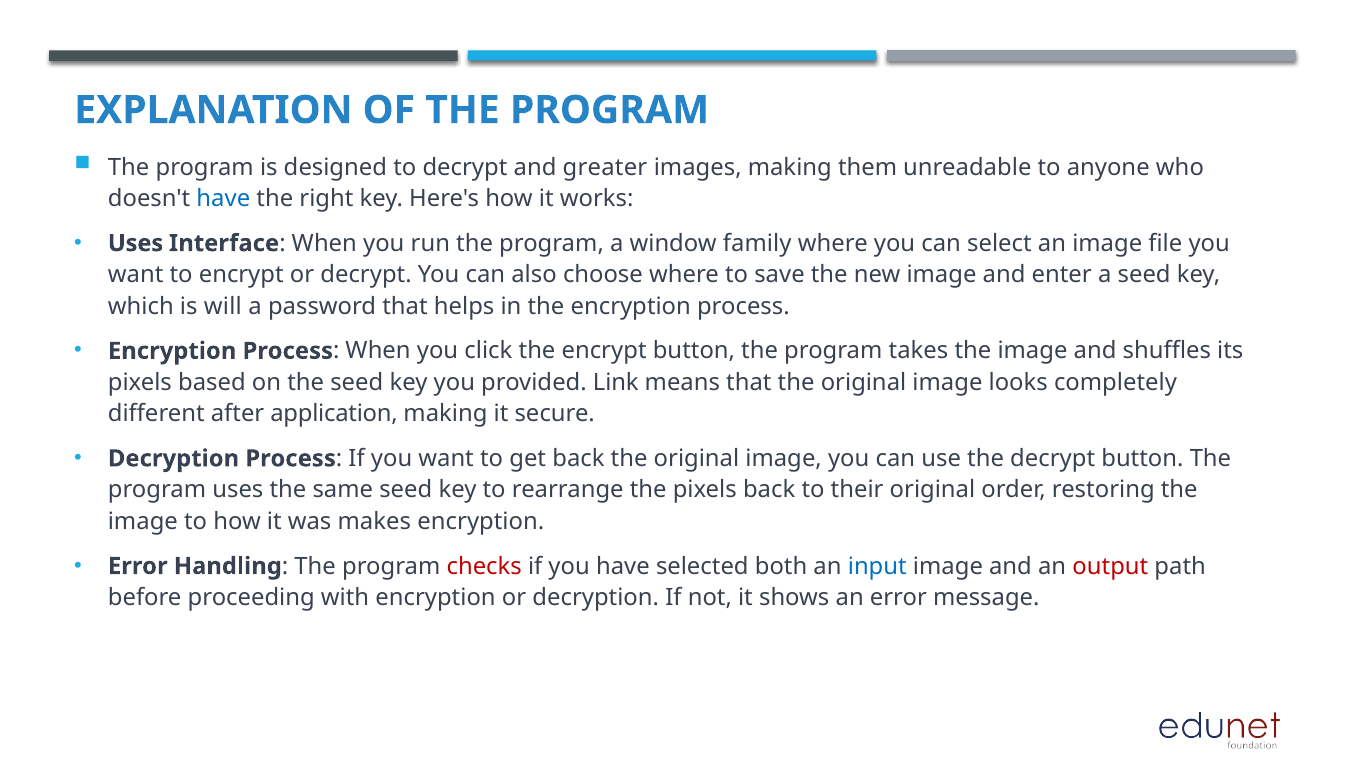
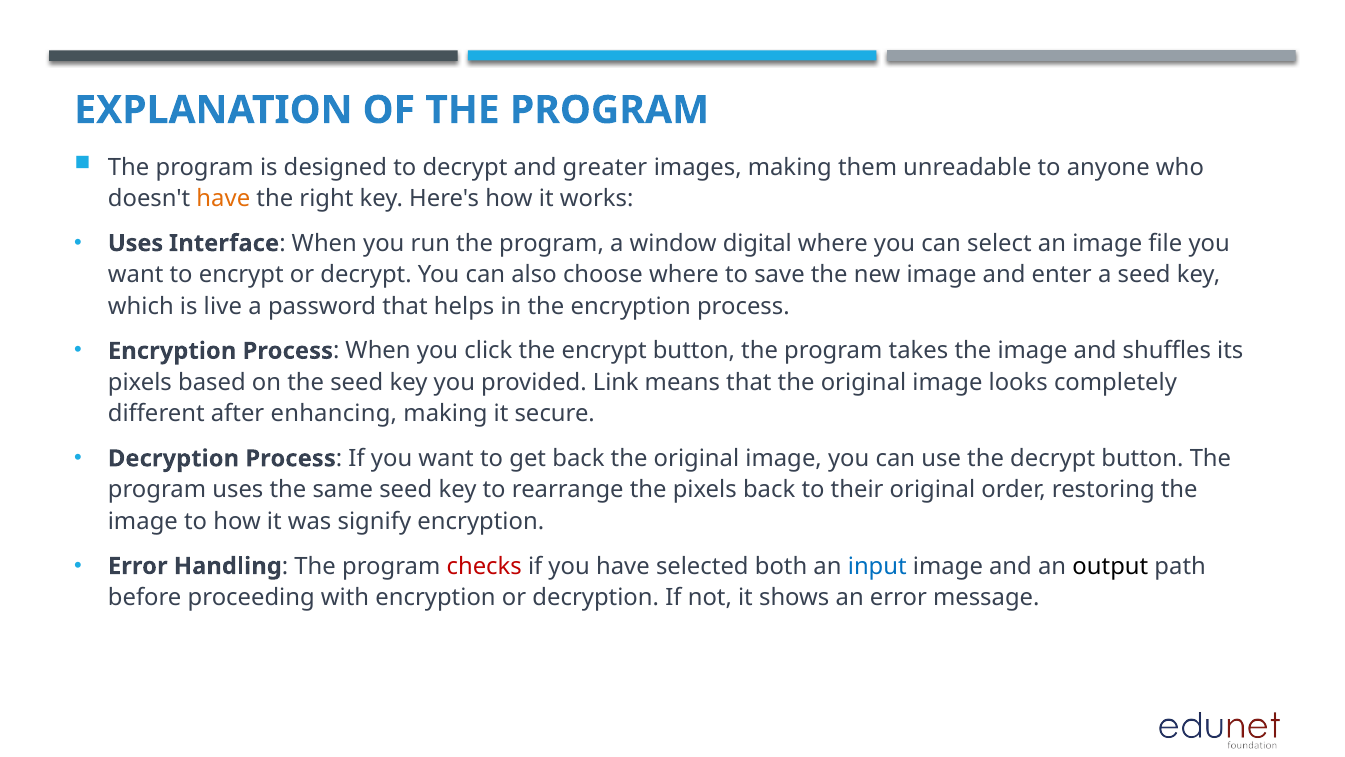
have colour: blue -> orange (223, 199)
family: family -> digital (757, 243)
will: will -> live (223, 306)
application: application -> enhancing (334, 414)
makes: makes -> signify (374, 521)
output colour: red -> black (1110, 566)
